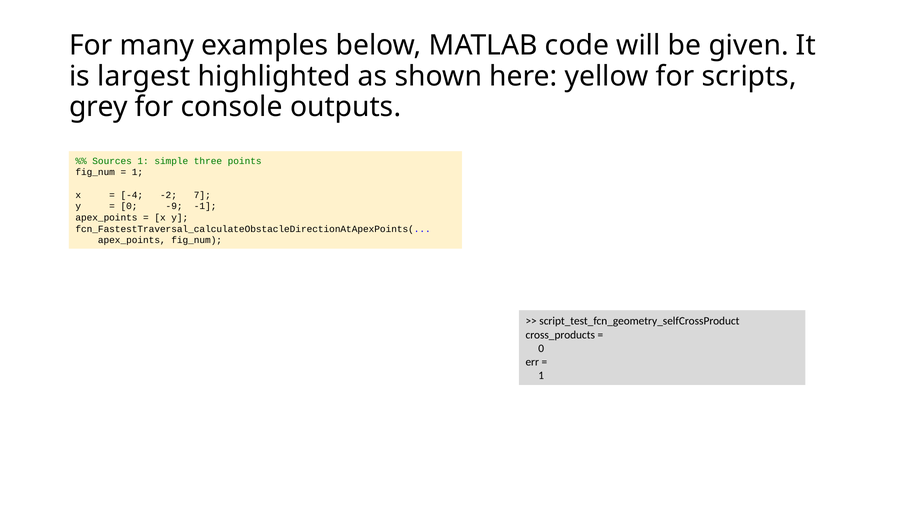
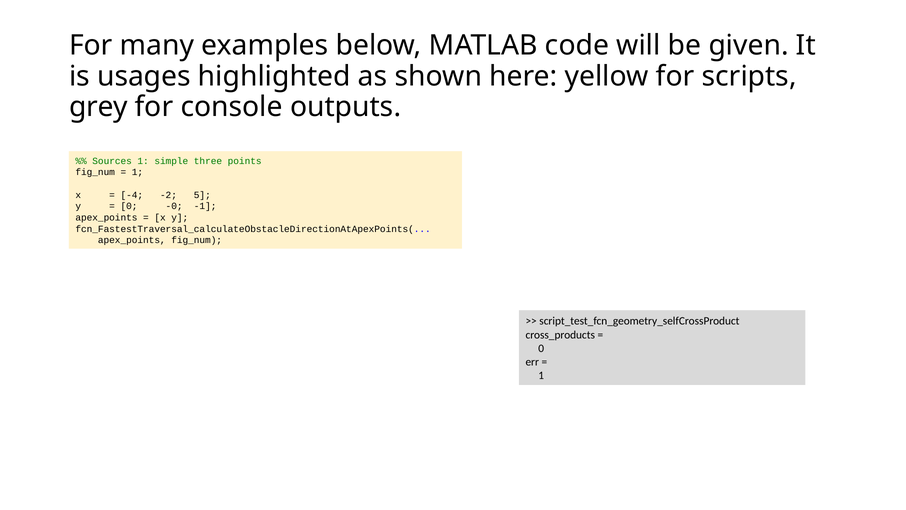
largest: largest -> usages (144, 76)
7: 7 -> 5 (202, 195)
-9: -9 -> -0 (174, 206)
